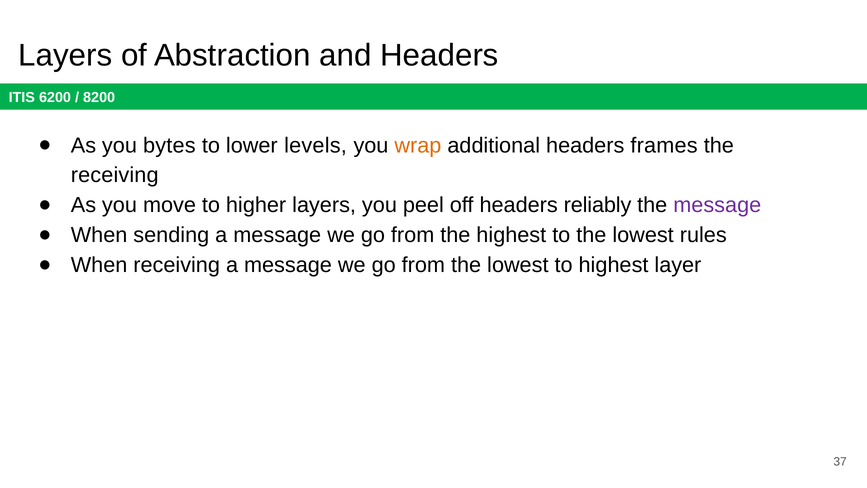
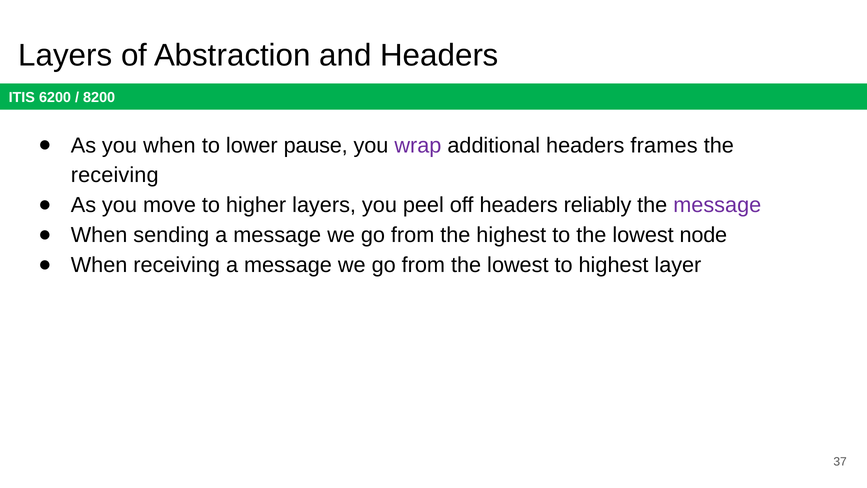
you bytes: bytes -> when (169, 145)
levels: levels -> pause (316, 145)
wrap colour: orange -> purple (418, 145)
rules: rules -> node (703, 235)
